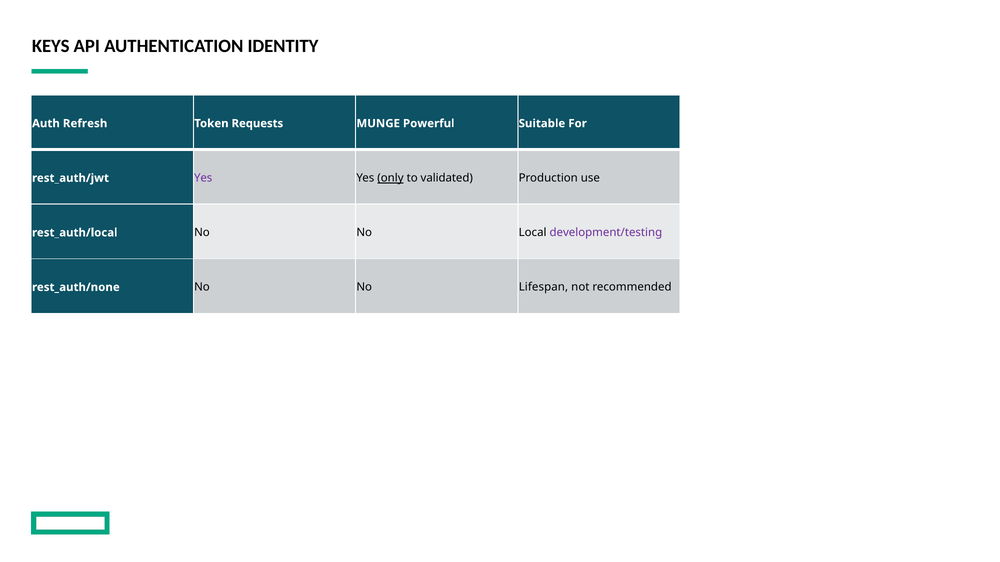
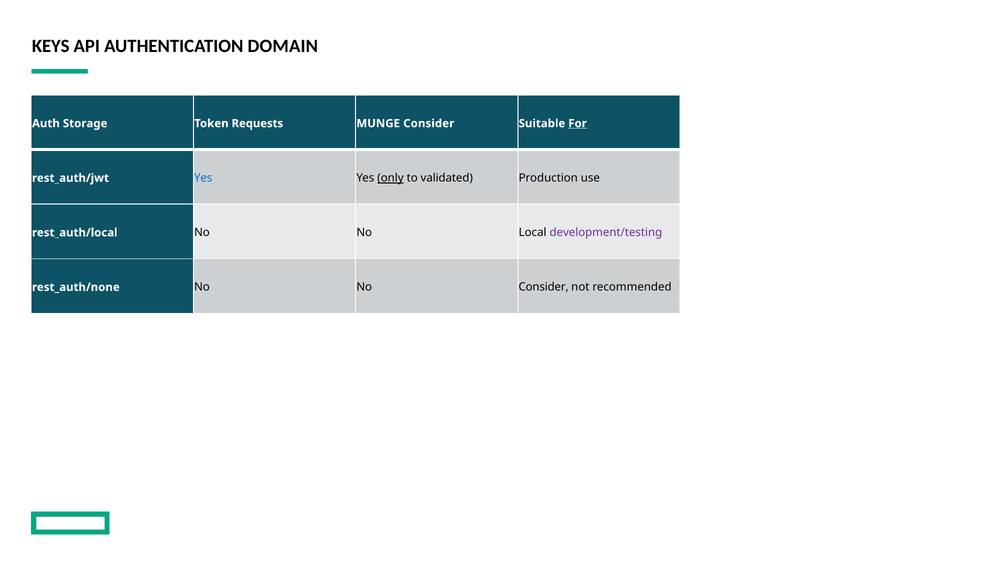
IDENTITY: IDENTITY -> DOMAIN (283, 46)
Refresh: Refresh -> Storage (85, 124)
MUNGE Powerful: Powerful -> Consider (429, 124)
For underline: none -> present (578, 124)
Yes colour: purple -> blue (203, 178)
No Lifespan: Lifespan -> Consider (544, 287)
